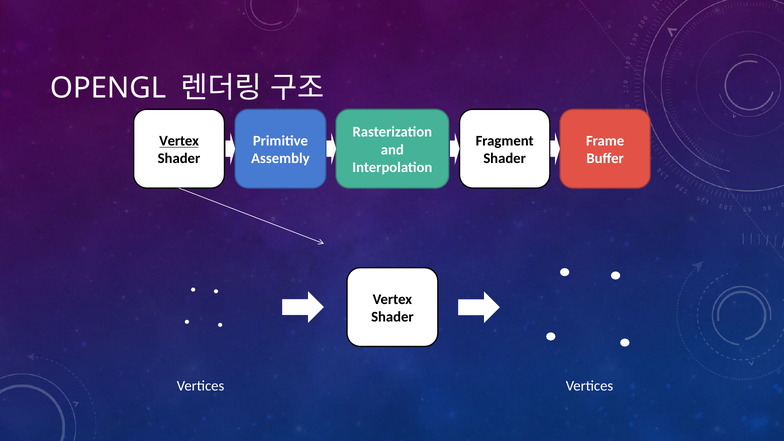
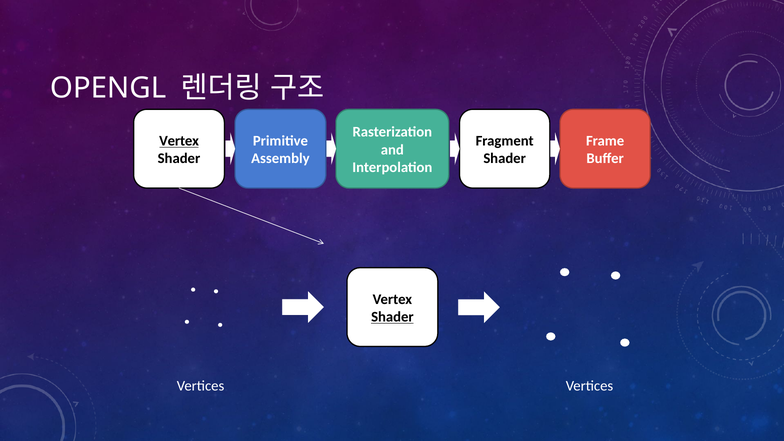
Shader underline: none -> present (392, 317)
